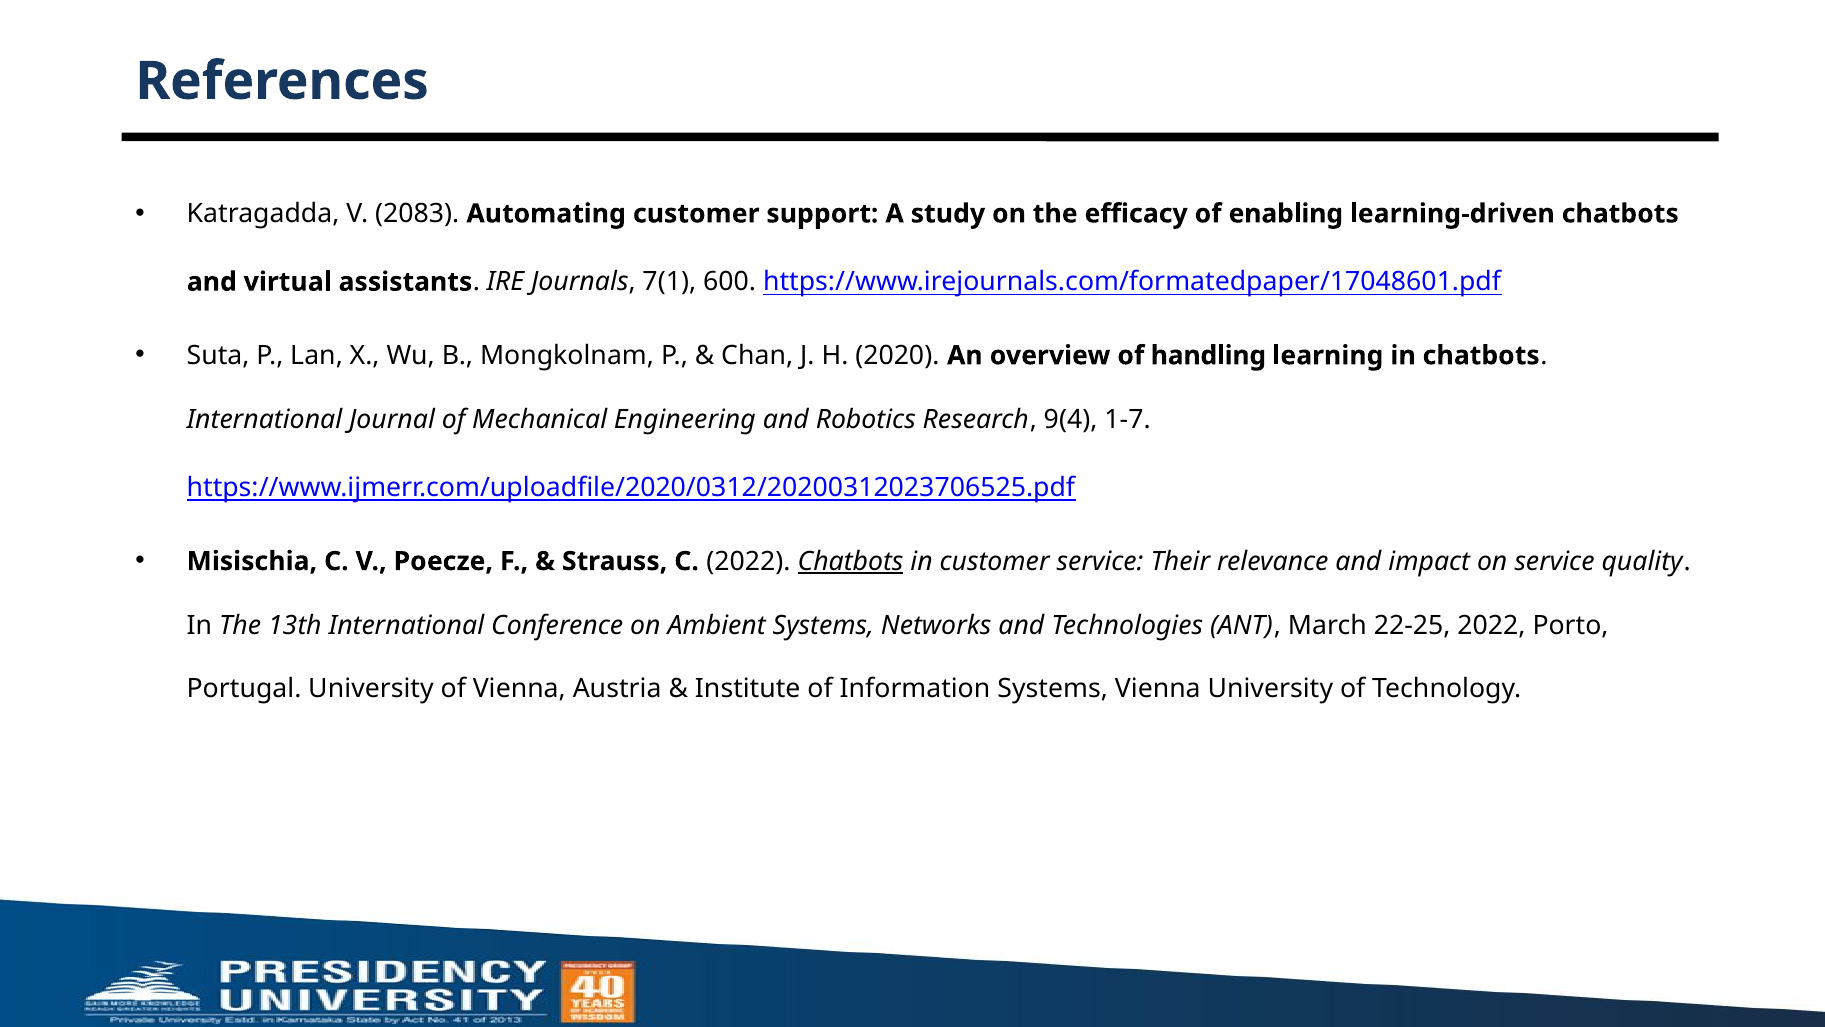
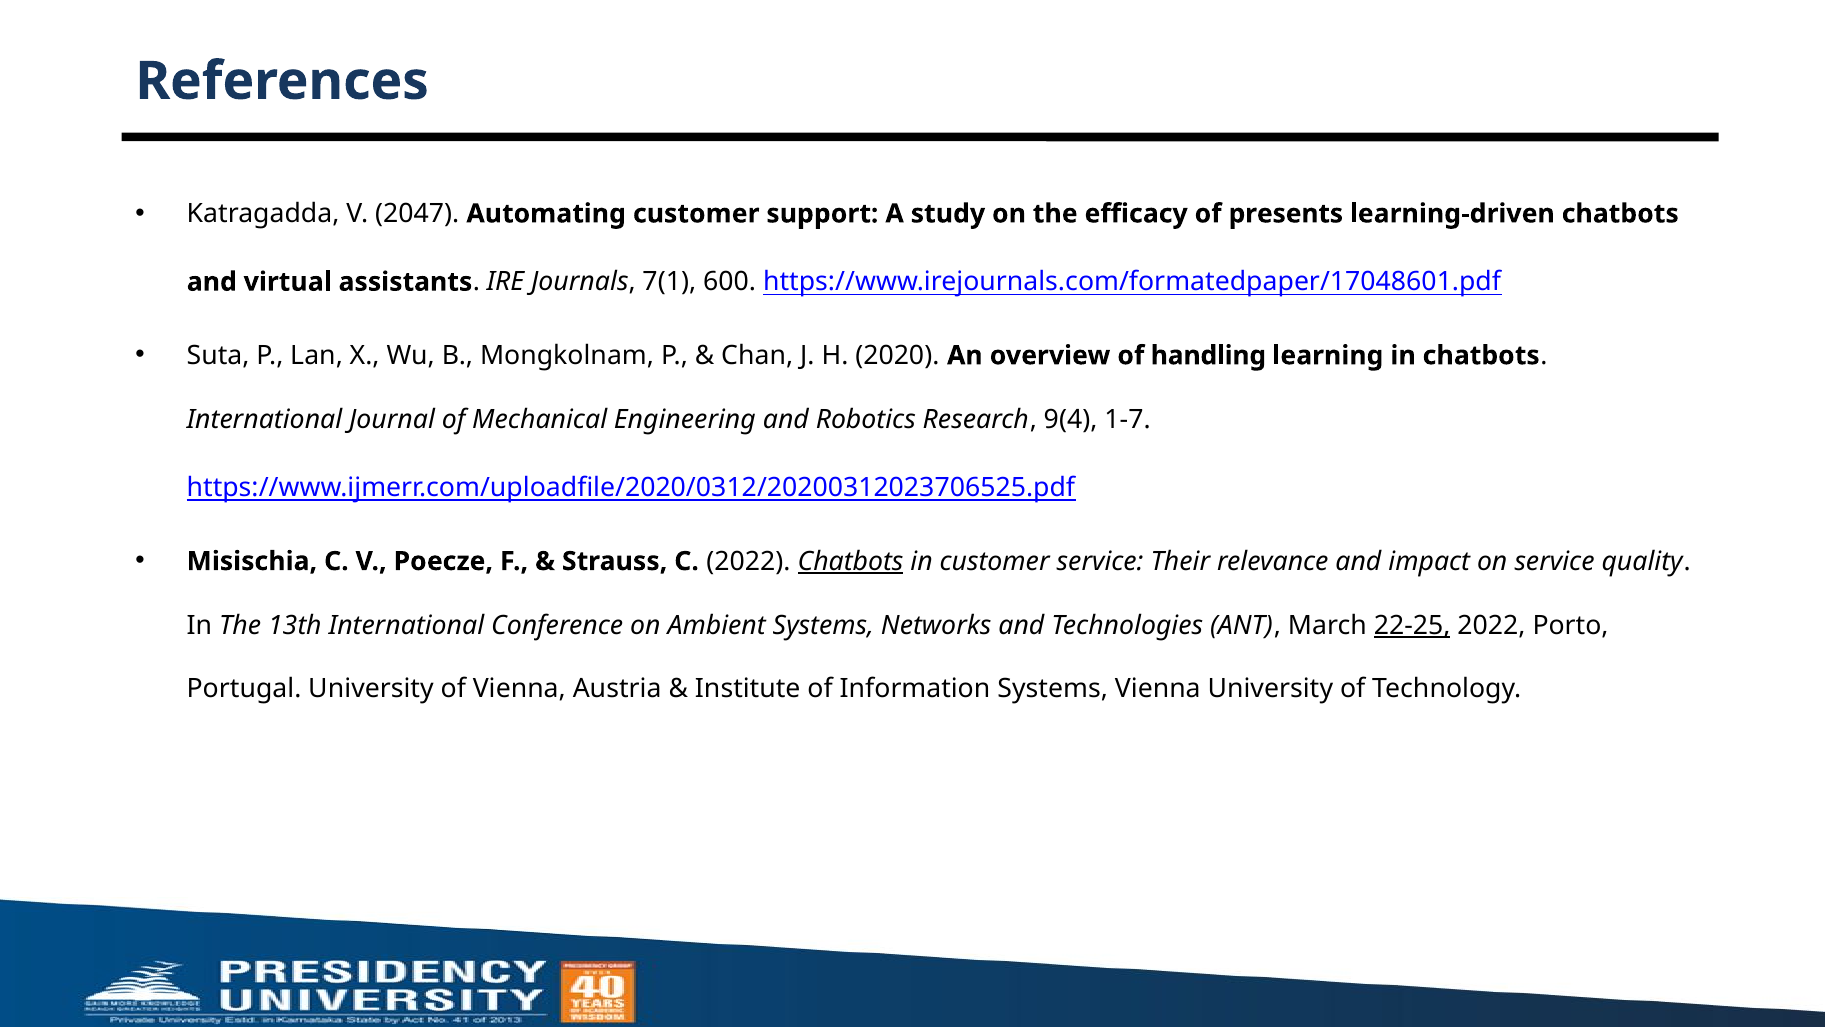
2083: 2083 -> 2047 (417, 214)
enabling: enabling -> presents (1286, 214)
22-25 underline: none -> present (1412, 625)
